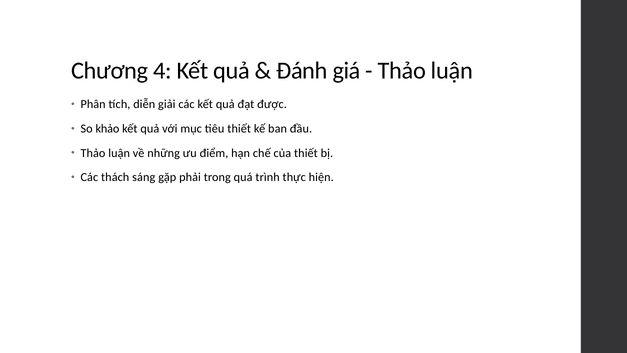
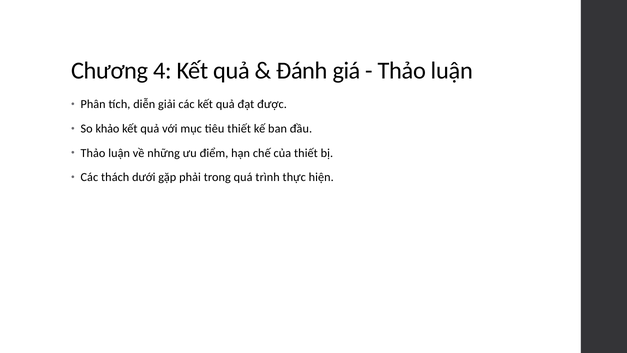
sáng: sáng -> dưới (144, 177)
